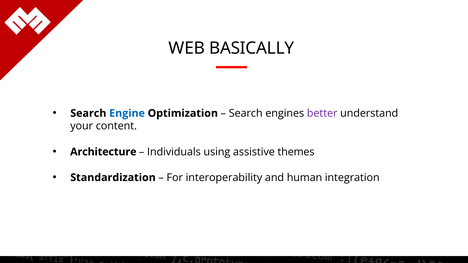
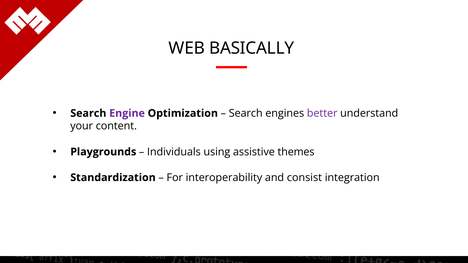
Engine colour: blue -> purple (127, 113)
Architecture: Architecture -> Playgrounds (103, 152)
human: human -> consist (304, 178)
